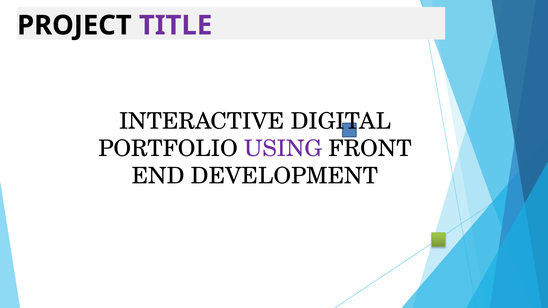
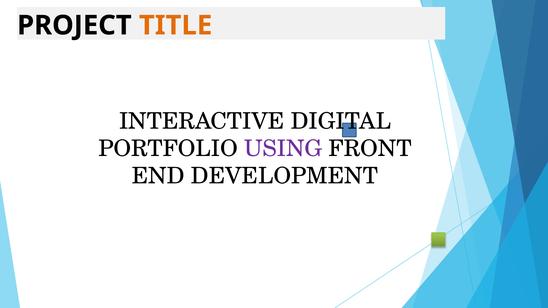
TITLE colour: purple -> orange (176, 25)
